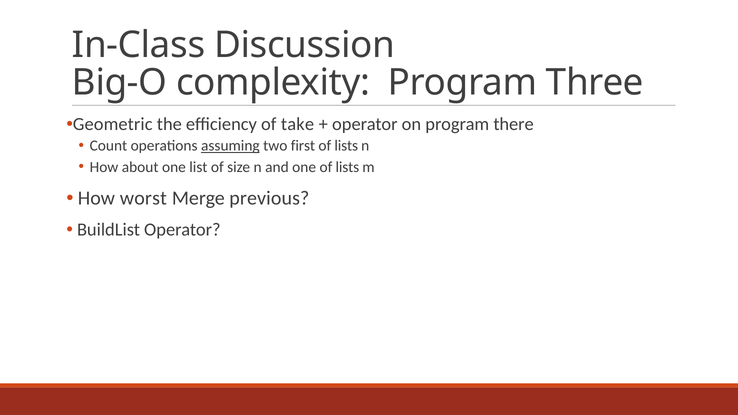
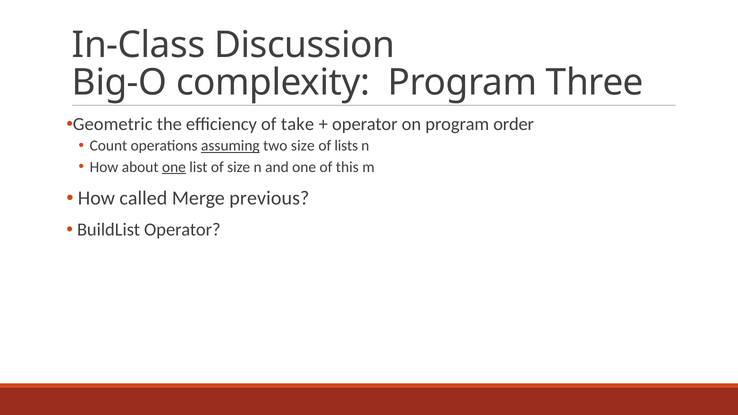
there: there -> order (514, 124)
two first: first -> size (303, 146)
one underline: none -> present (174, 167)
one of lists: lists -> this (347, 167)
worst: worst -> called (143, 198)
